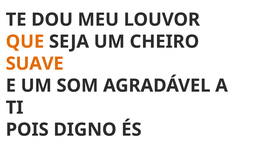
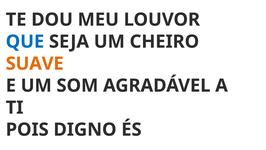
QUE colour: orange -> blue (25, 42)
